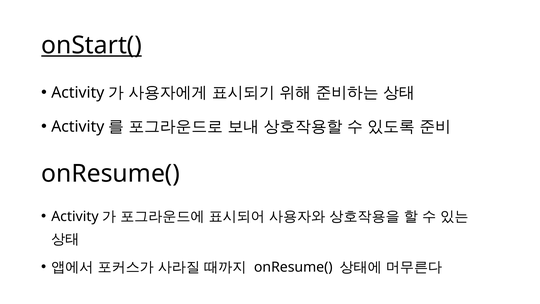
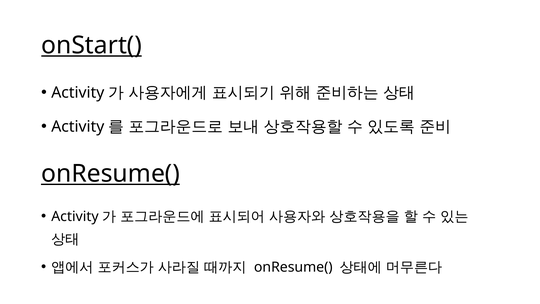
onResume( underline: none -> present (110, 174)
